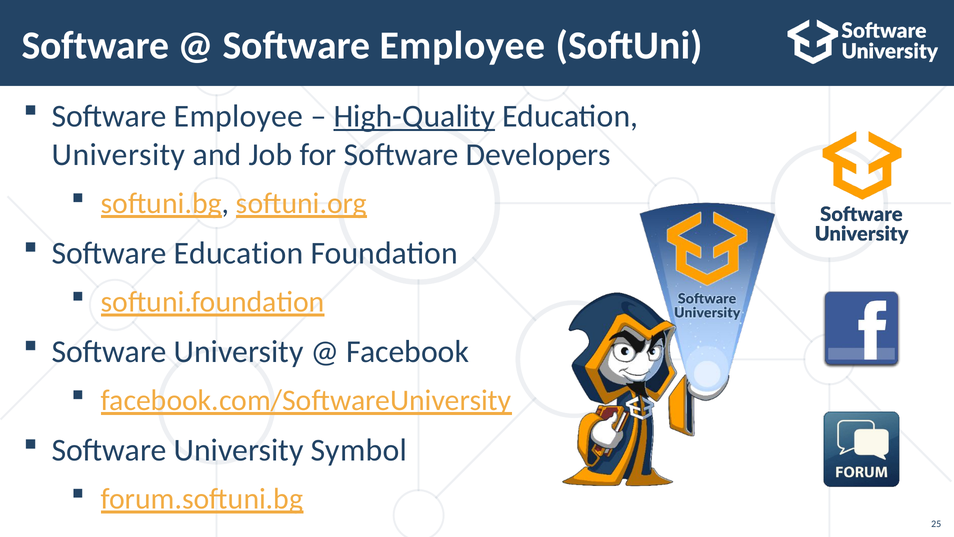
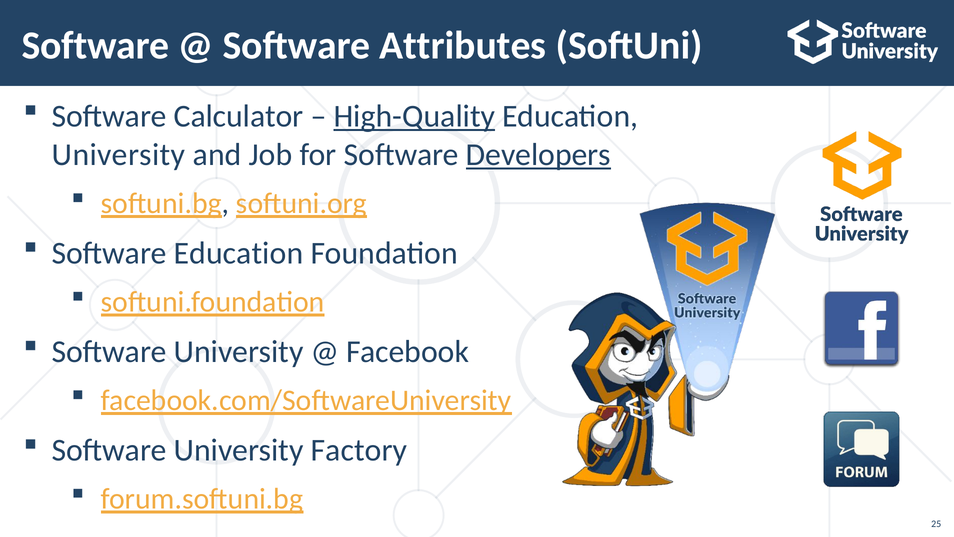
Employee: Employee -> Attributes (463, 46)
Employee: Employee -> Calculator (239, 116)
Developers underline: none -> present (538, 155)
Symbol: Symbol -> Factory (359, 450)
